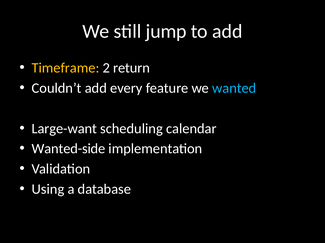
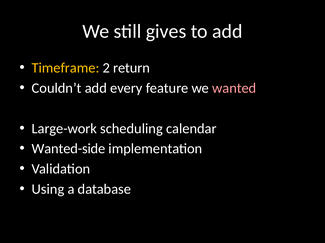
jump: jump -> gives (166, 31)
wanted colour: light blue -> pink (234, 88)
Large-want: Large-want -> Large-work (64, 129)
